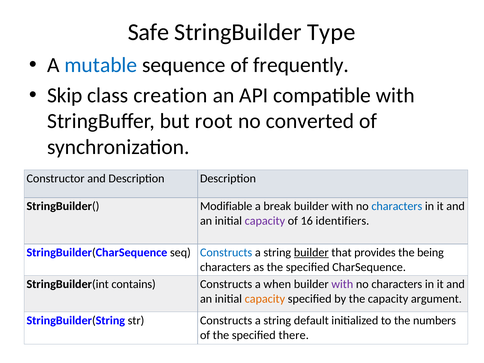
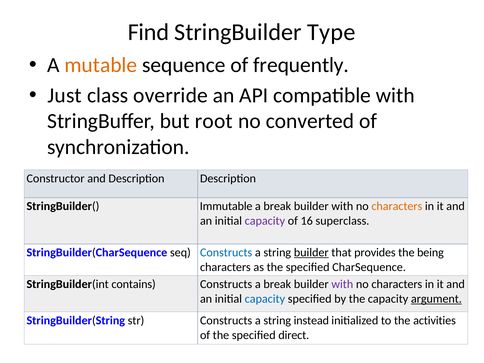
Safe: Safe -> Find (148, 32)
mutable colour: blue -> orange (101, 65)
Skip: Skip -> Just (65, 95)
creation: creation -> override (171, 95)
Modifiable: Modifiable -> Immutable (226, 206)
characters colour: blue -> orange (397, 206)
identifiers: identifiers -> superclass (342, 221)
Constructs a when: when -> break (277, 284)
capacity colour: orange -> blue (265, 299)
argument underline: none -> present (436, 299)
default: default -> instead (311, 320)
numbers: numbers -> activities (434, 320)
there: there -> direct (294, 335)
